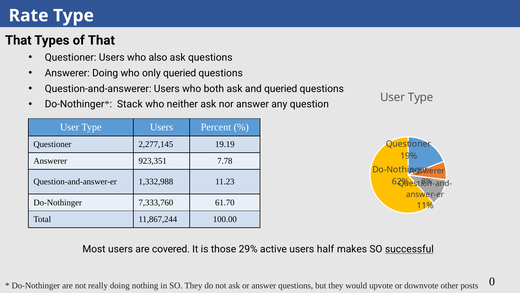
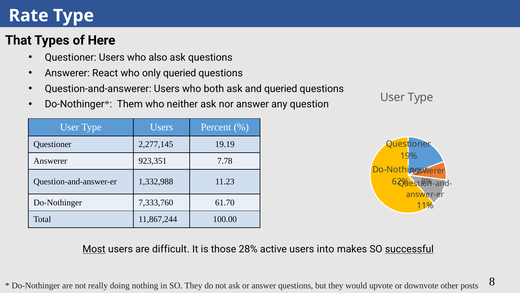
of That: That -> Here (101, 40)
Answerer Doing: Doing -> React (105, 73)
Stack: Stack -> Them (130, 104)
Most underline: none -> present (94, 249)
covered: covered -> difficult (171, 249)
29%: 29% -> 28% (248, 249)
half: half -> into (325, 249)
0: 0 -> 8 (492, 281)
